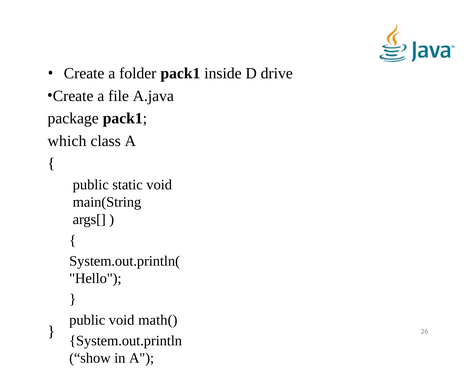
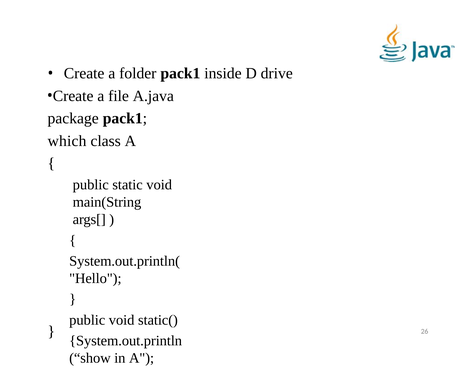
math(: math( -> static( (158, 320)
